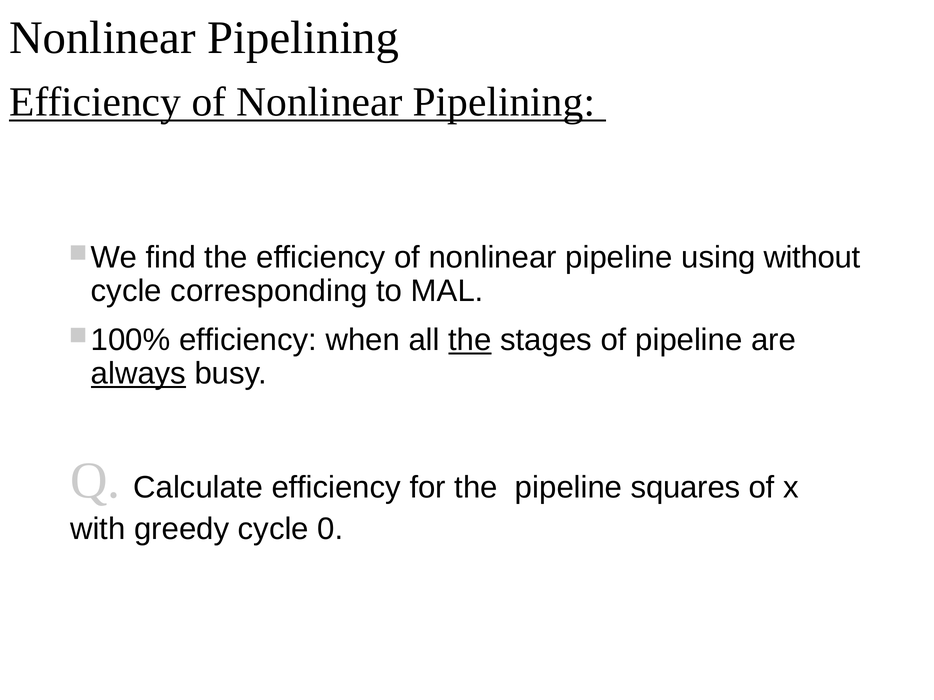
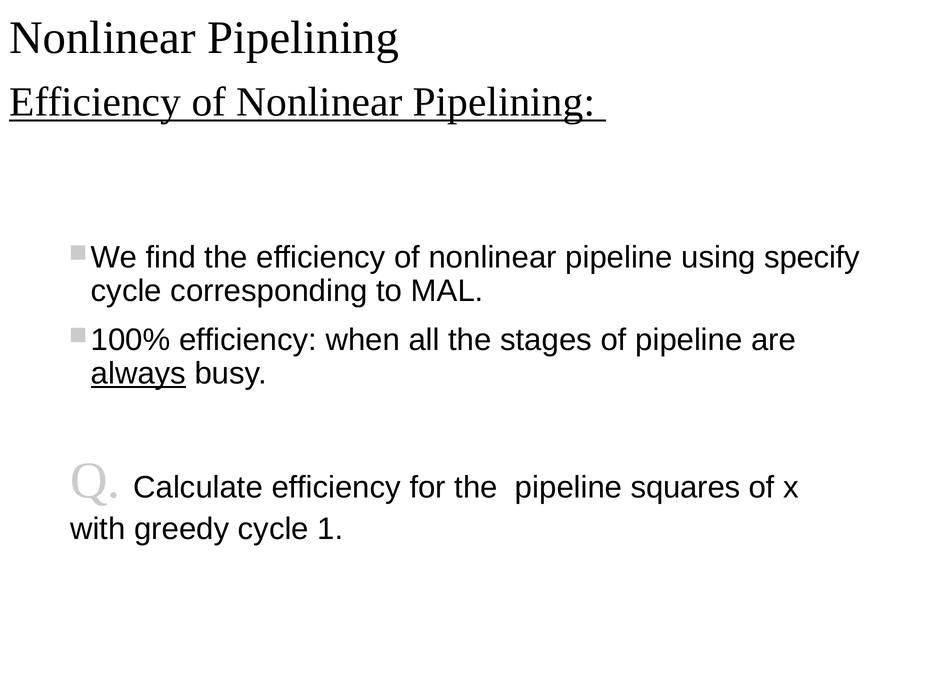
without: without -> specify (812, 257)
the underline: present -> none (470, 340)
0: 0 -> 1 (330, 529)
